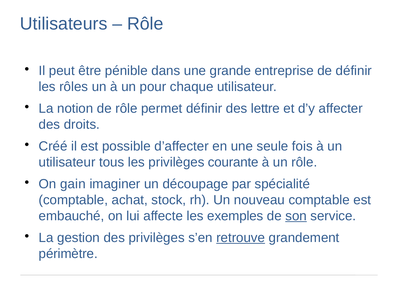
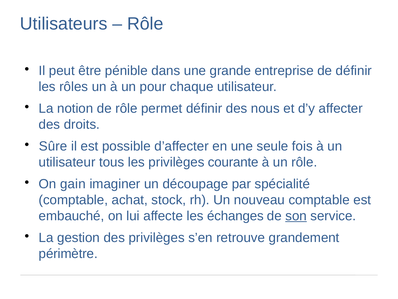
lettre: lettre -> nous (265, 108)
Créé: Créé -> Sûre (53, 146)
exemples: exemples -> échanges (235, 216)
retrouve underline: present -> none (241, 237)
